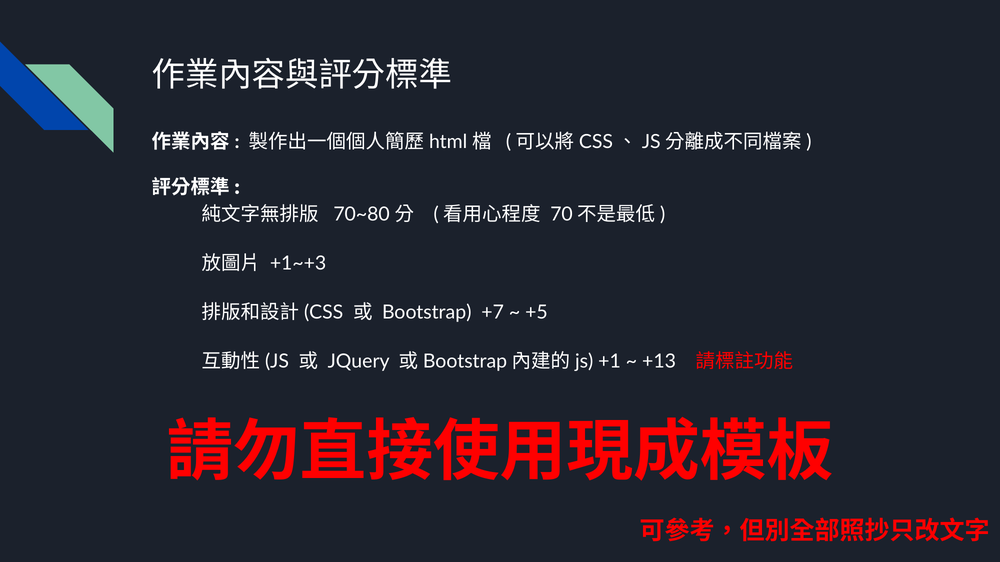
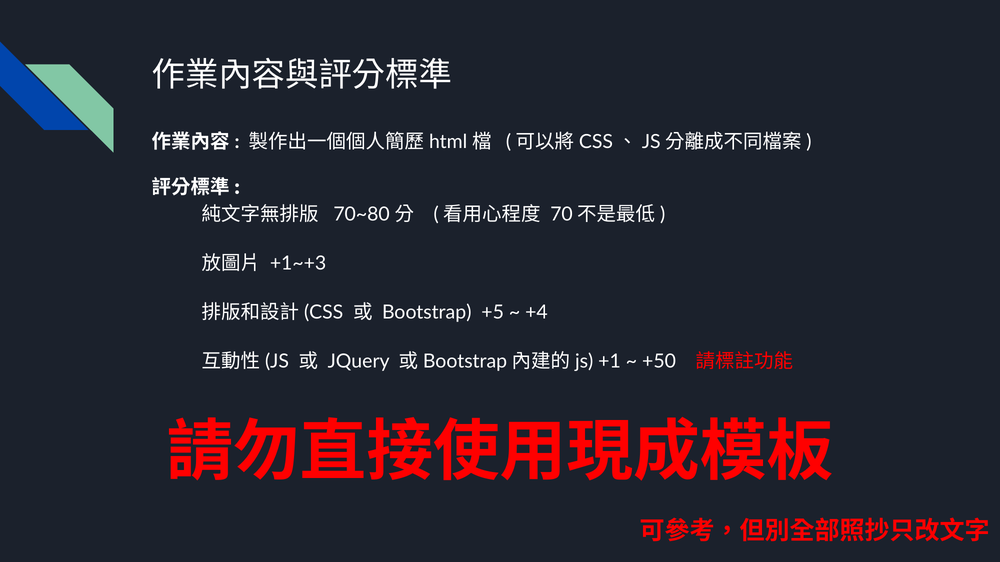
+7: +7 -> +5 (493, 313)
+5: +5 -> +4 (536, 313)
+13: +13 -> +50 (659, 362)
